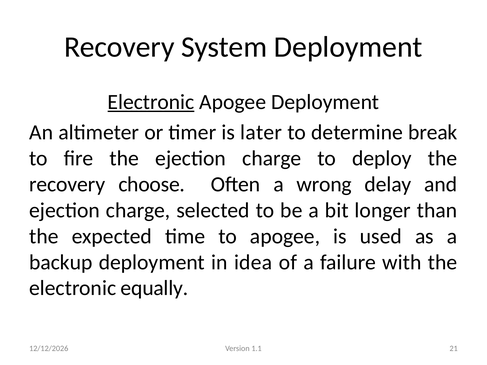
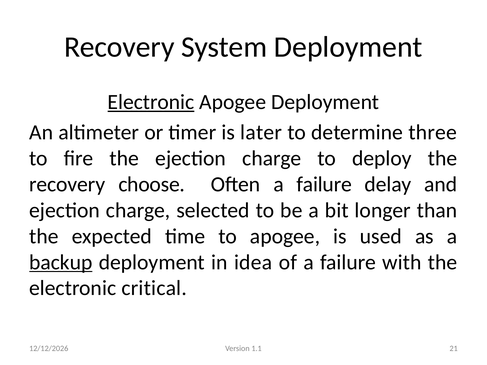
break: break -> three (433, 132)
Often a wrong: wrong -> failure (324, 184)
backup underline: none -> present (61, 262)
equally: equally -> critical (154, 288)
